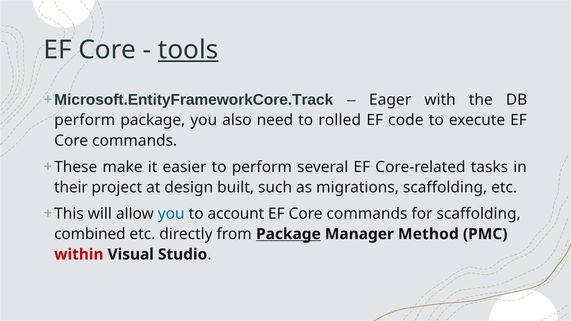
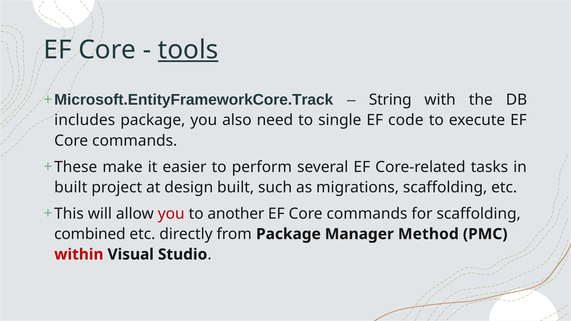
Eager: Eager -> String (390, 100)
perform: perform -> includes (85, 120)
rolled: rolled -> single (340, 120)
their: their -> built (71, 187)
you colour: blue -> red (171, 214)
account: account -> another (236, 214)
Package underline: present -> none (288, 234)
